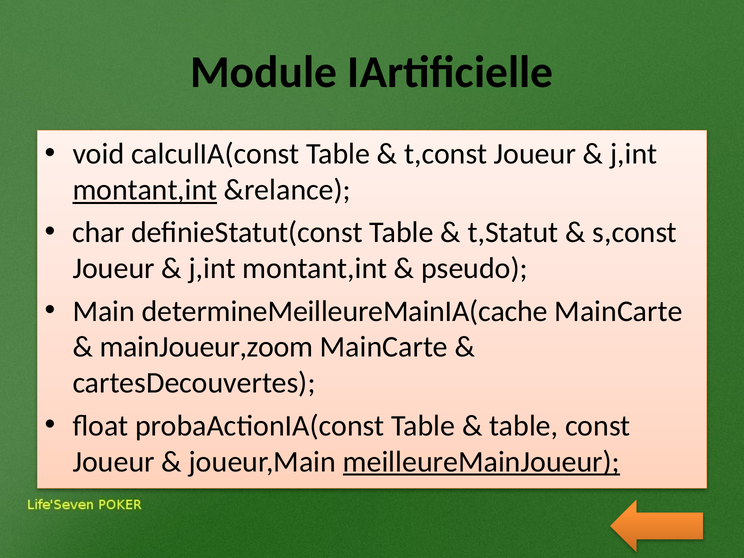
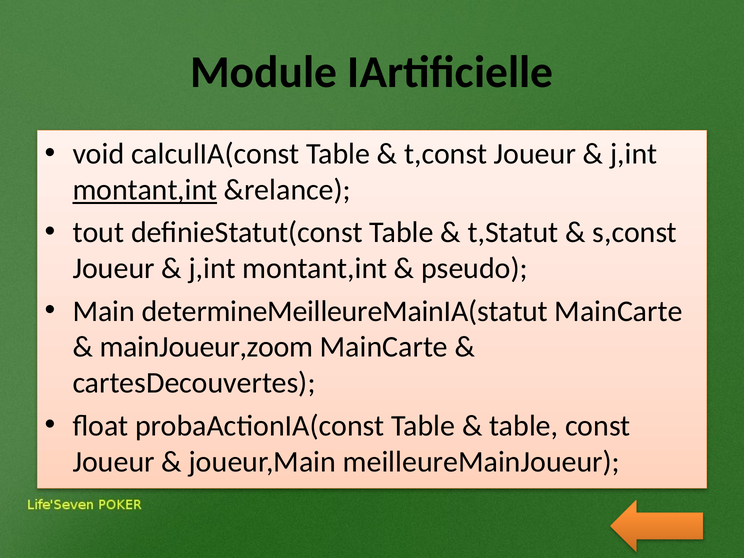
char: char -> tout (98, 233)
determineMeilleureMainIA(cache: determineMeilleureMainIA(cache -> determineMeilleureMainIA(statut (345, 311)
meilleureMainJoueur underline: present -> none (481, 462)
